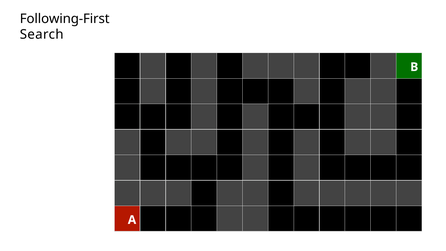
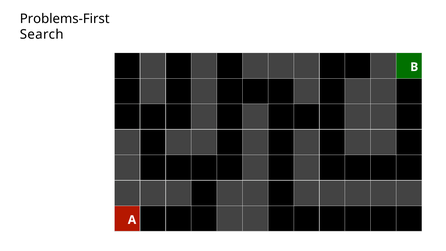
Following-First: Following-First -> Problems-First (65, 19)
